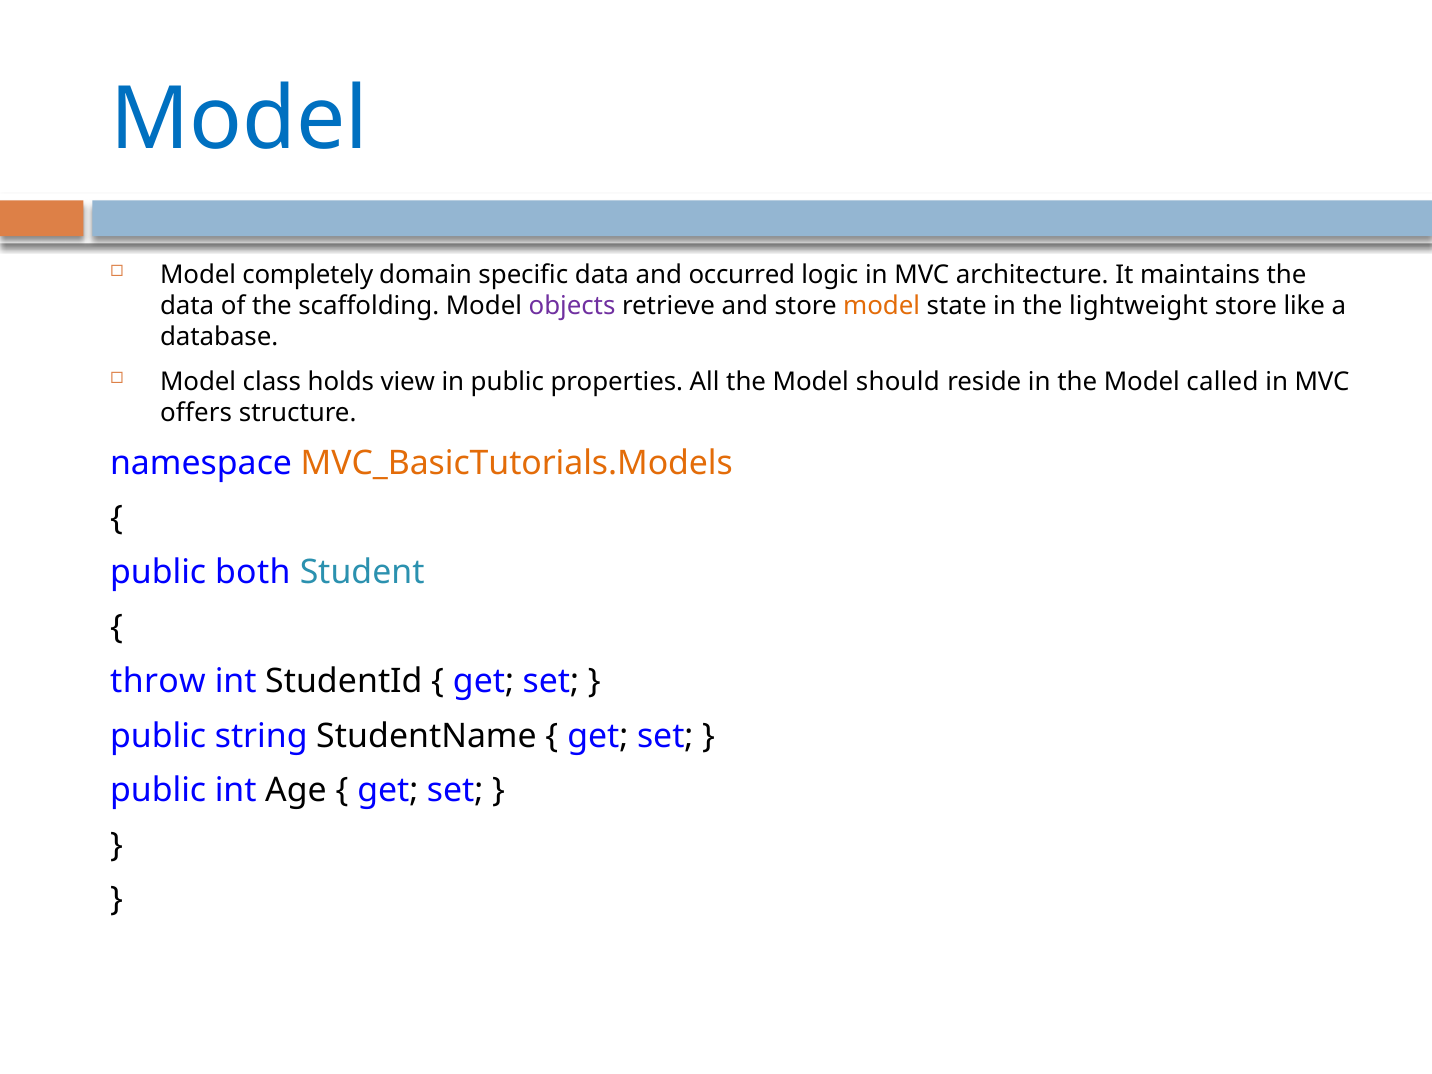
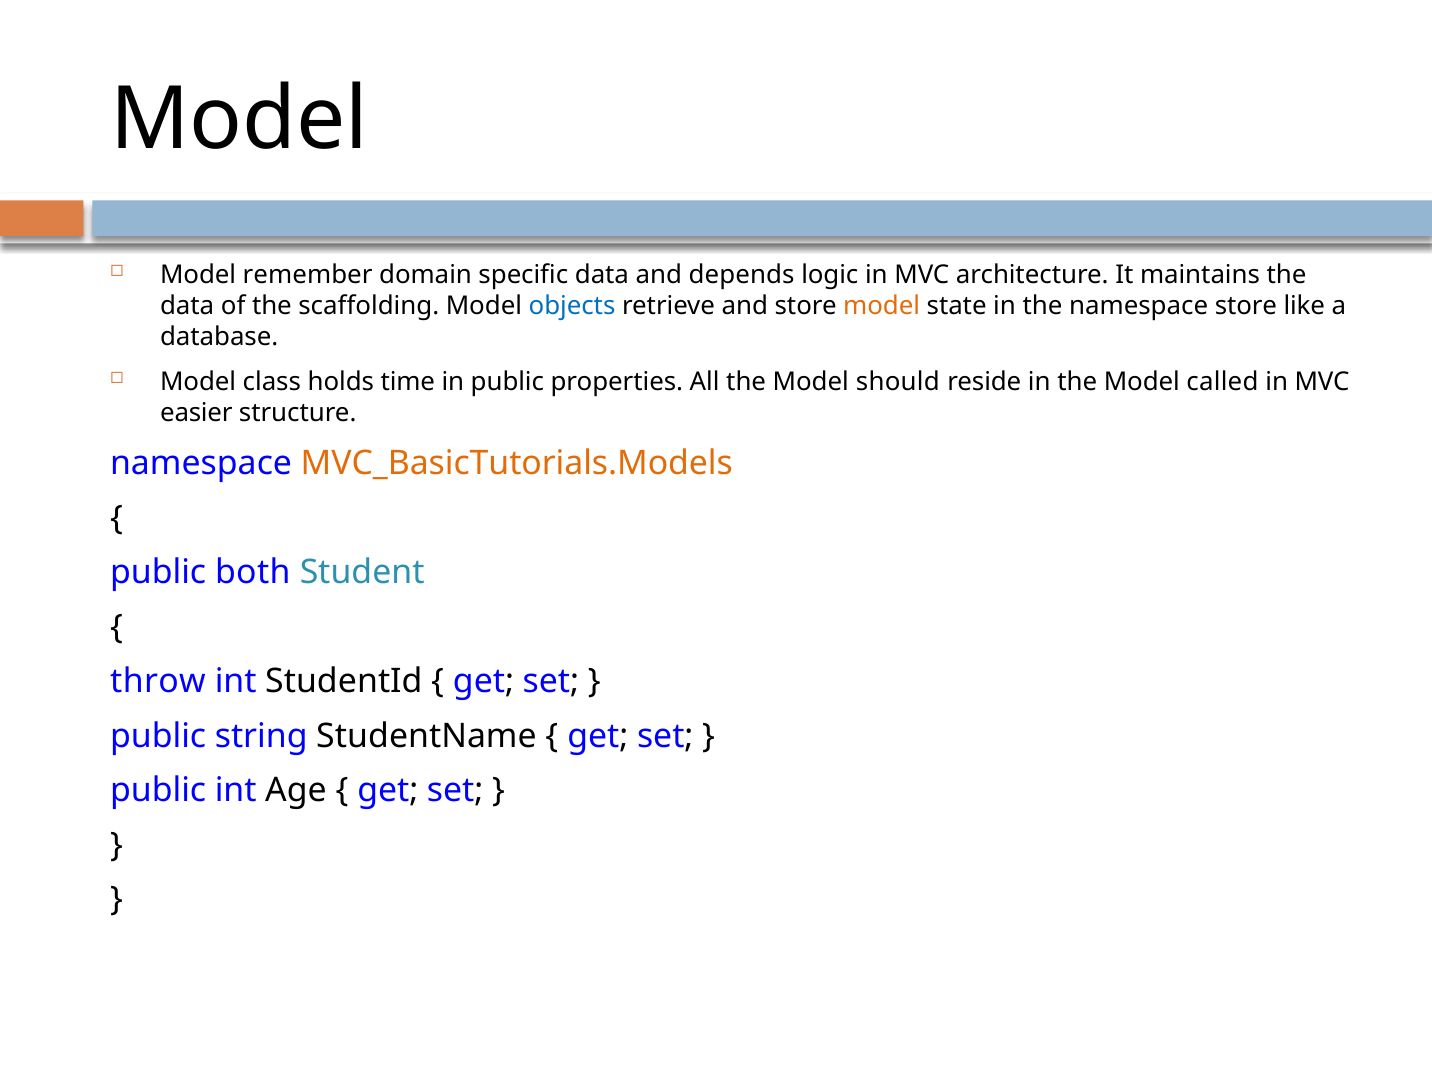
Model colour: blue -> black (239, 119)
completely: completely -> remember (308, 275)
occurred: occurred -> depends (742, 275)
objects colour: purple -> blue (572, 306)
the lightweight: lightweight -> namespace (1139, 306)
view: view -> time (408, 382)
offers: offers -> easier (196, 413)
